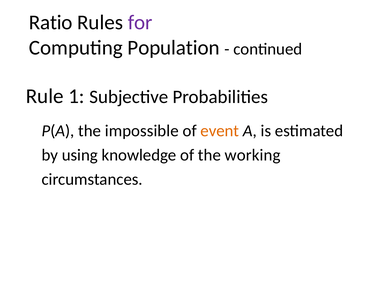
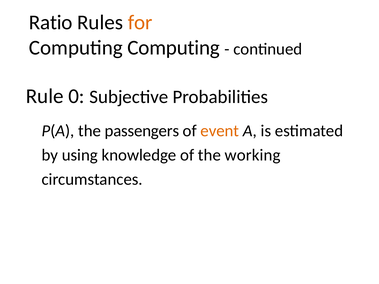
for colour: purple -> orange (140, 23)
Computing Population: Population -> Computing (174, 48)
1: 1 -> 0 (76, 96)
impossible: impossible -> passengers (142, 131)
